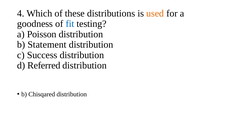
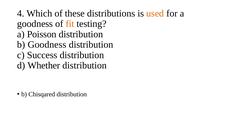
fit colour: blue -> orange (70, 24)
b Statement: Statement -> Goodness (47, 44)
Referred: Referred -> Whether (44, 65)
